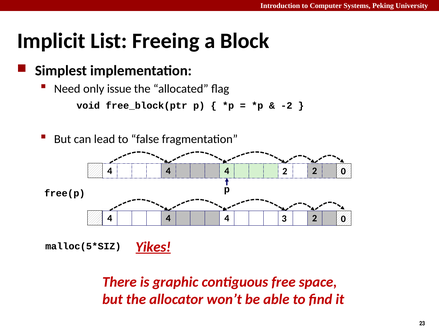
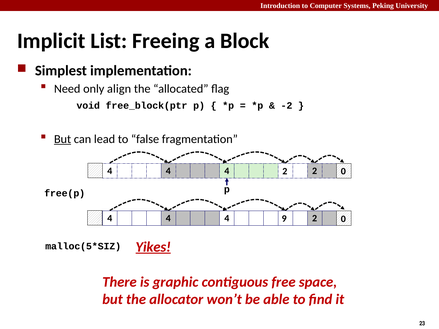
issue: issue -> align (119, 89)
But underline: none -> present (63, 139)
3: 3 -> 9 (284, 219)
